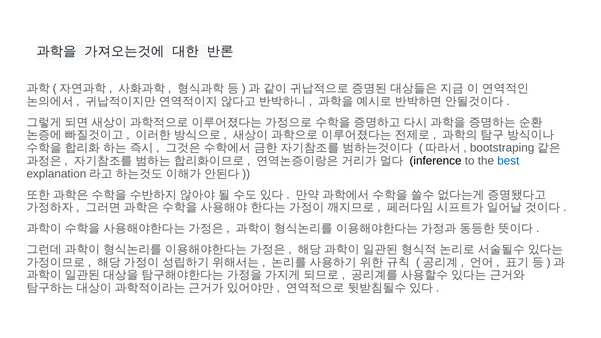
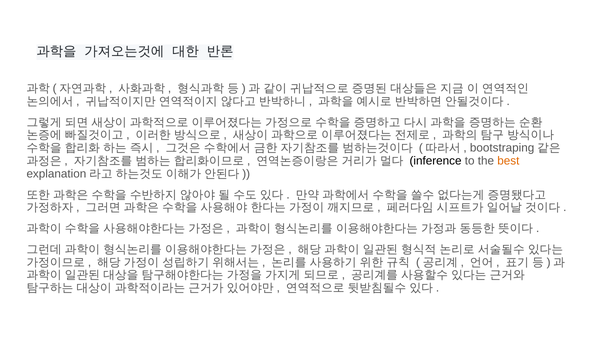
best colour: blue -> orange (508, 161)
